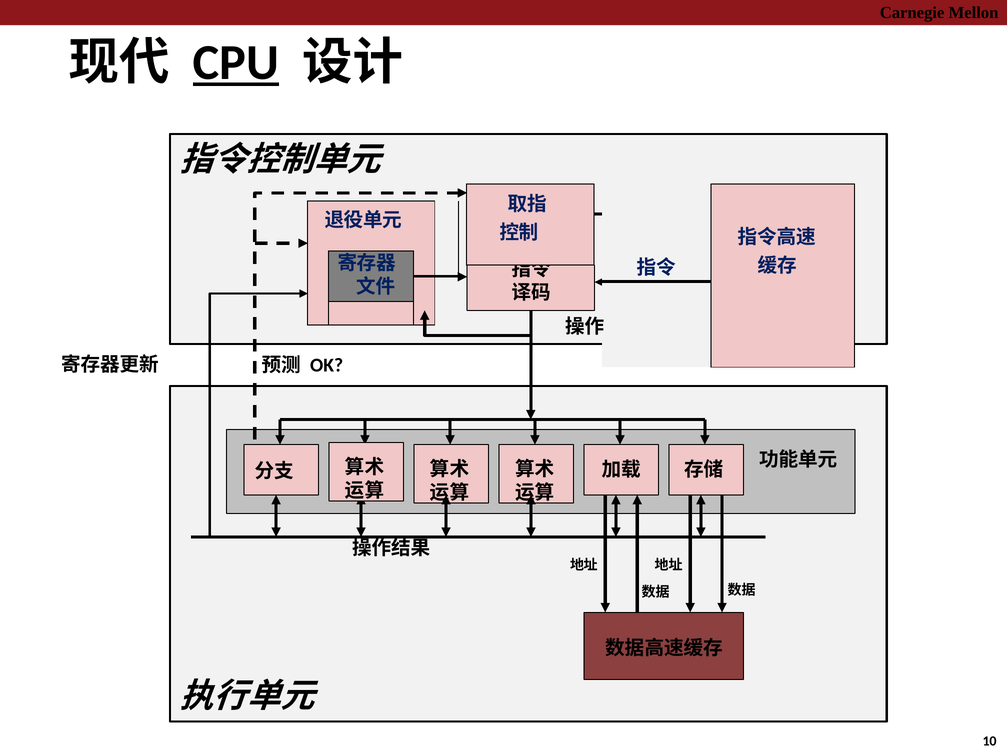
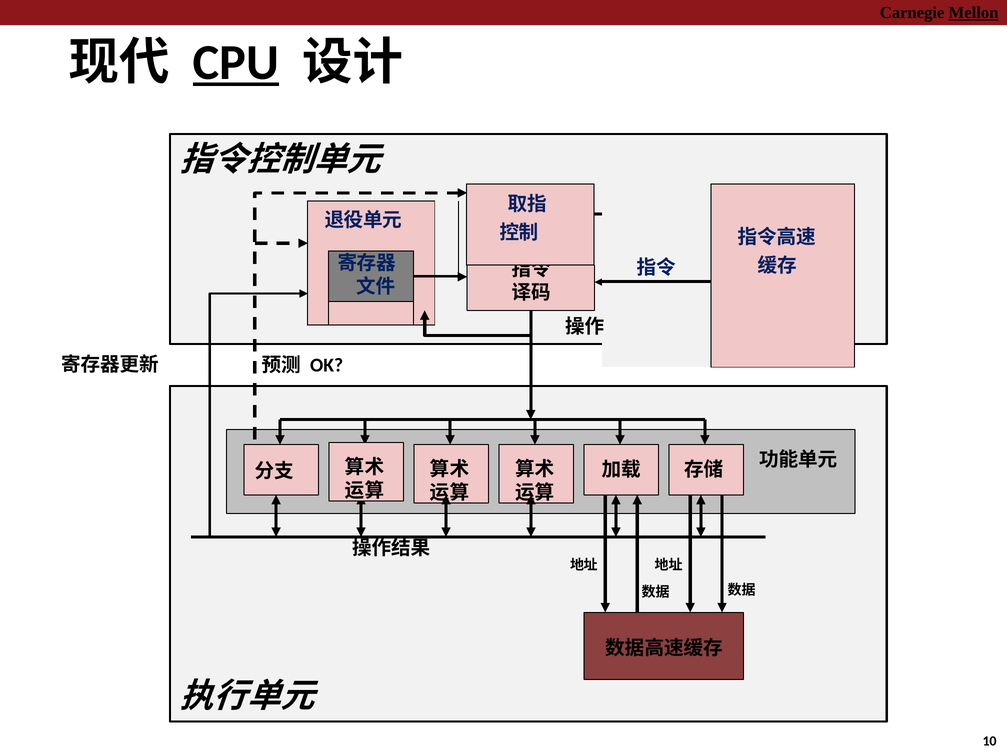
Mellon underline: none -> present (974, 13)
